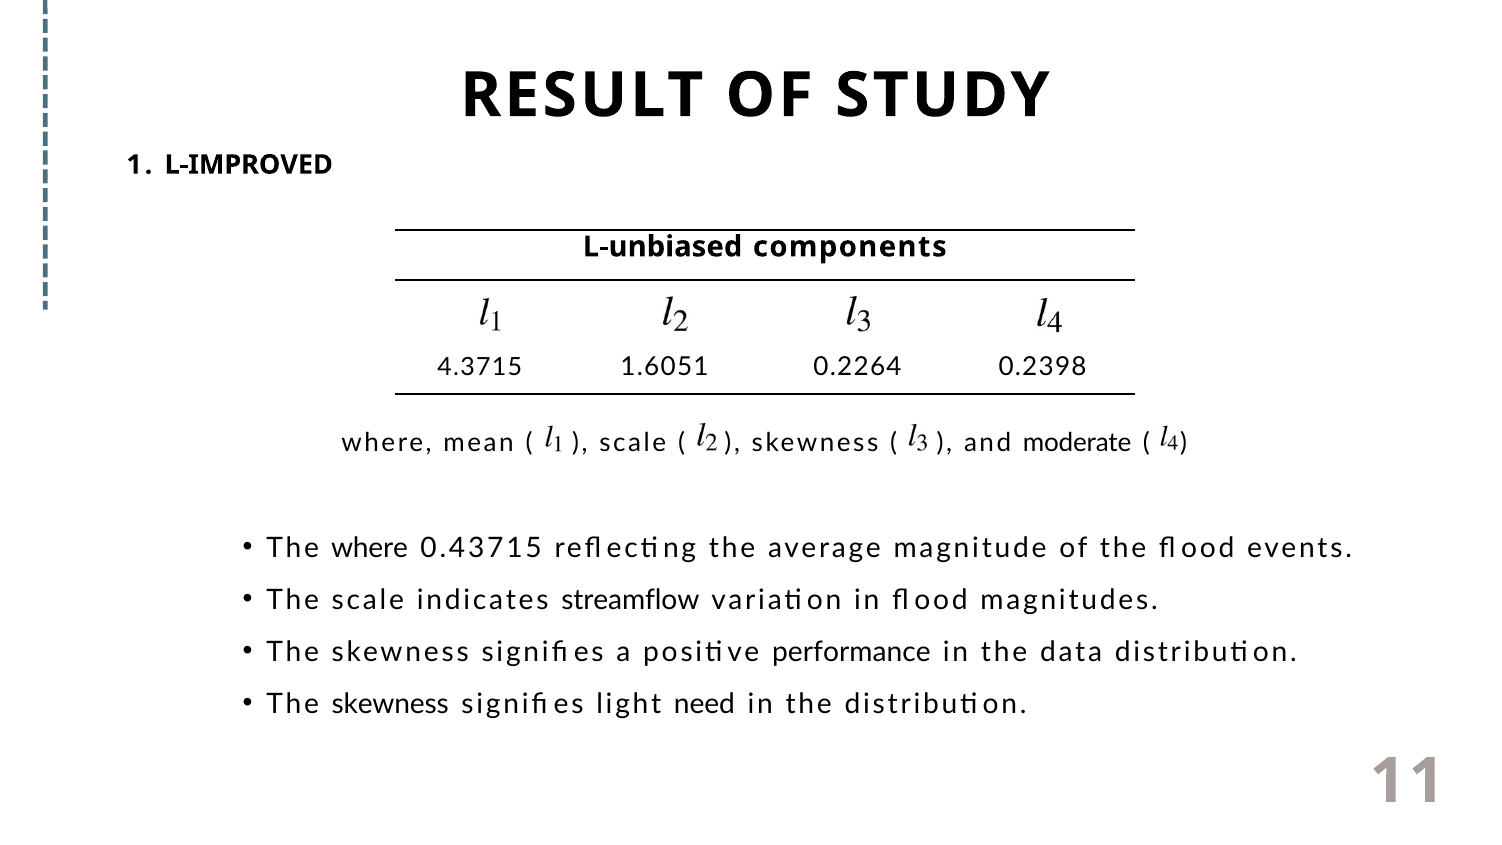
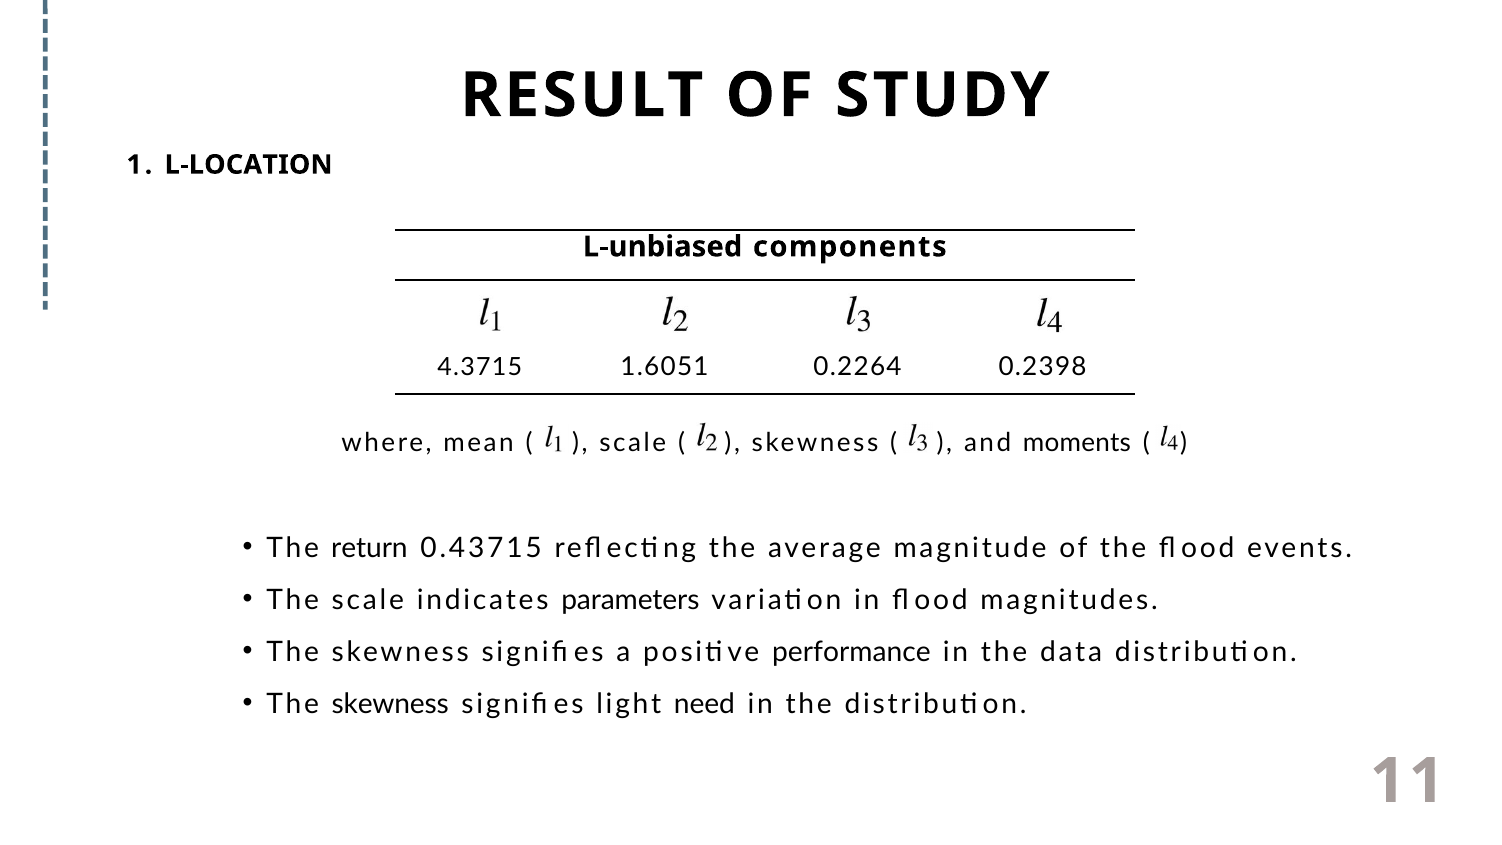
L-IMPROVED: L-IMPROVED -> L-LOCATION (249, 165)
moderate: moderate -> moments (1077, 443)
The where: where -> return (369, 548)
streamflow: streamflow -> parameters (630, 600)
